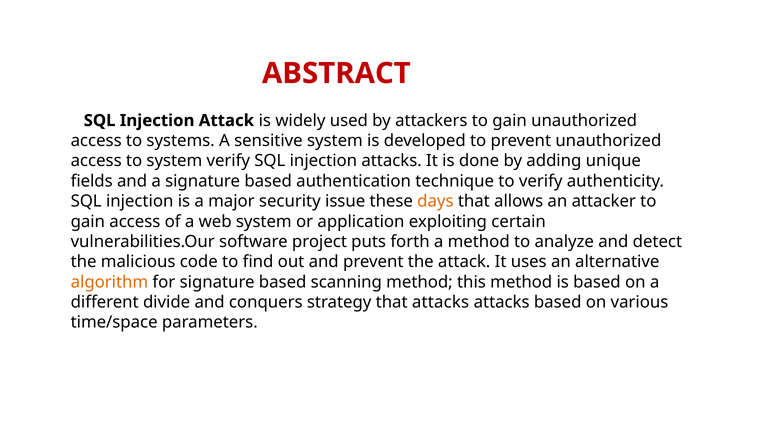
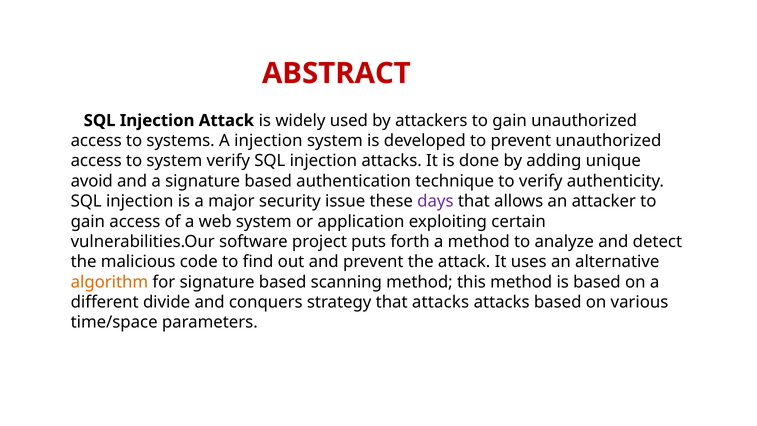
A sensitive: sensitive -> injection (268, 141)
fields: fields -> avoid (92, 181)
days colour: orange -> purple (435, 201)
